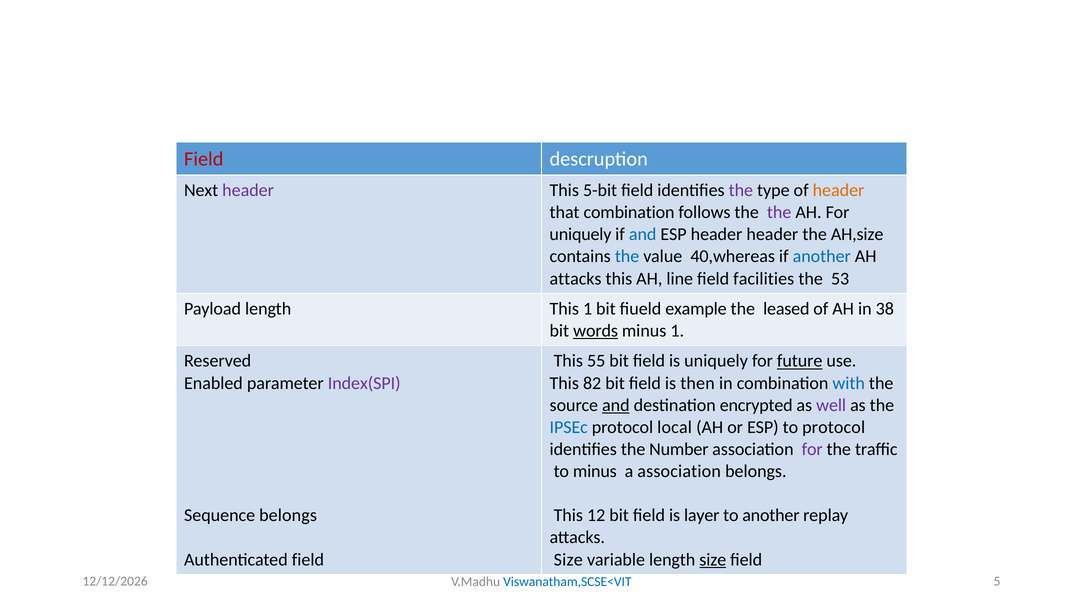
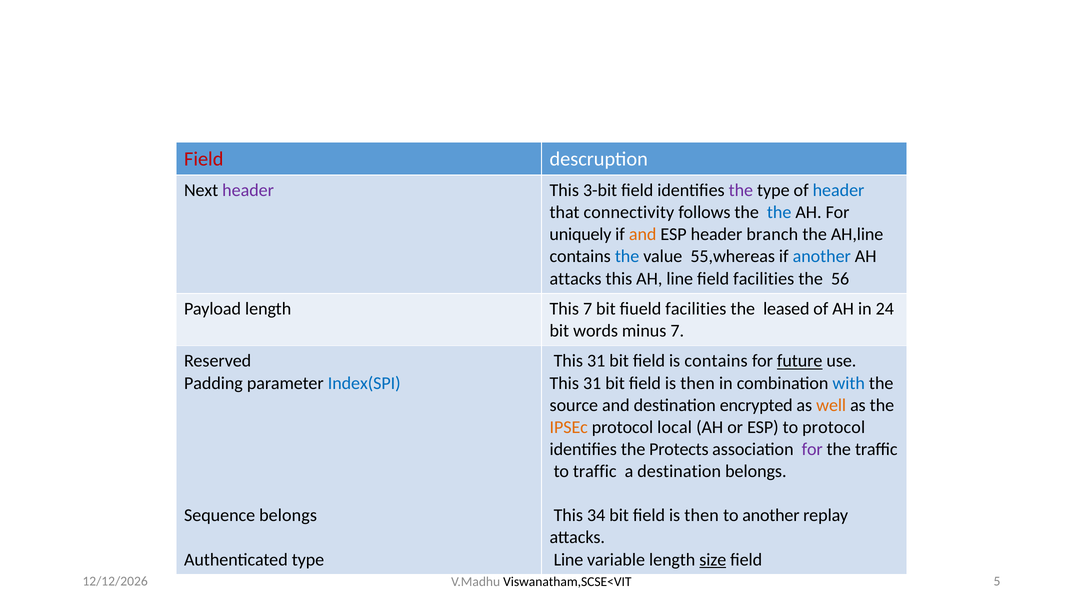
5-bit: 5-bit -> 3-bit (600, 190)
header colour: orange -> blue (839, 190)
that combination: combination -> connectivity (629, 212)
the colour: purple -> blue (779, 212)
and colour: blue -> orange (643, 235)
header header: header -> branch (772, 235)
AH,size: AH,size -> AH,line (857, 235)
40,whereas: 40,whereas -> 55,whereas (733, 257)
53: 53 -> 56 (840, 279)
This 1: 1 -> 7 (588, 309)
fiueld example: example -> facilities (696, 309)
38: 38 -> 24 (885, 309)
words underline: present -> none (596, 331)
minus 1: 1 -> 7 (677, 331)
55: 55 -> 31 (596, 361)
is uniquely: uniquely -> contains (716, 361)
Enabled: Enabled -> Padding (213, 383)
Index(SPI colour: purple -> blue (364, 383)
82: 82 -> 31 (592, 383)
and underline: present -> none (616, 405)
well colour: purple -> orange (831, 405)
IPSEc colour: blue -> orange (569, 427)
Number: Number -> Protects (679, 449)
to minus: minus -> traffic (595, 471)
a association: association -> destination (679, 471)
12: 12 -> 34 (596, 516)
layer: layer -> then (702, 516)
Authenticated field: field -> type (308, 560)
Size: Size -> Line (568, 560)
Viswanatham,SCSE<VIT colour: blue -> black (567, 582)
